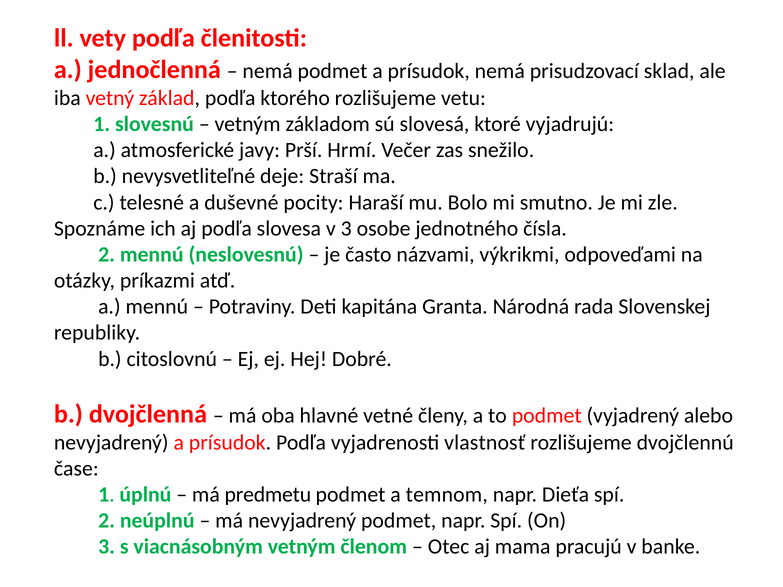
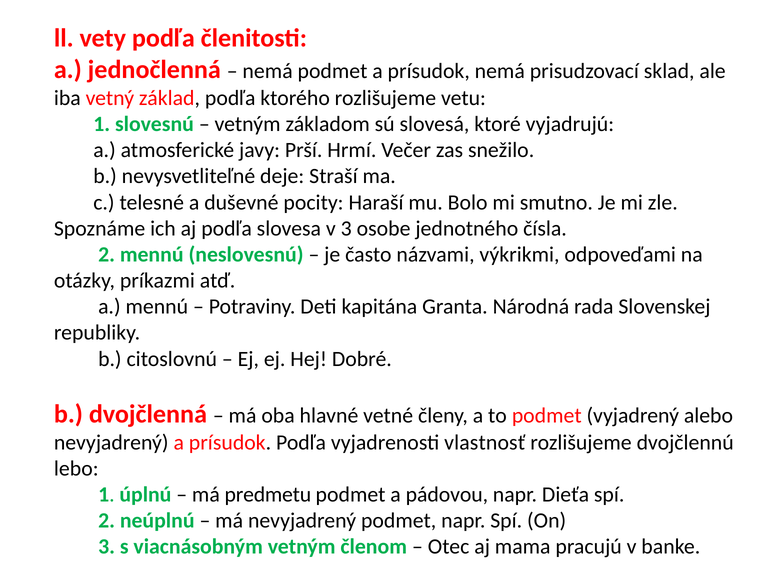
čase: čase -> lebo (76, 469)
temnom: temnom -> pádovou (447, 495)
